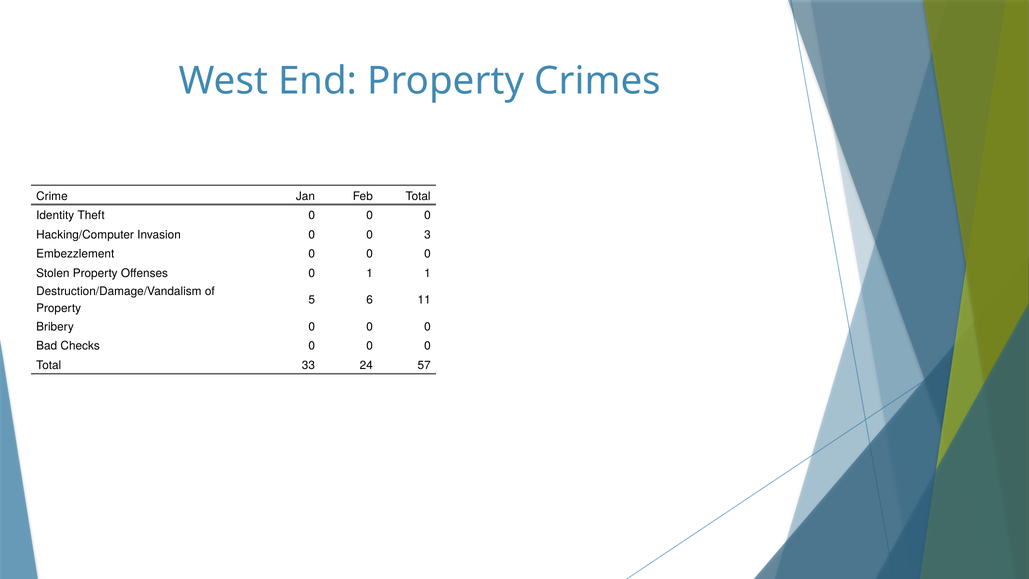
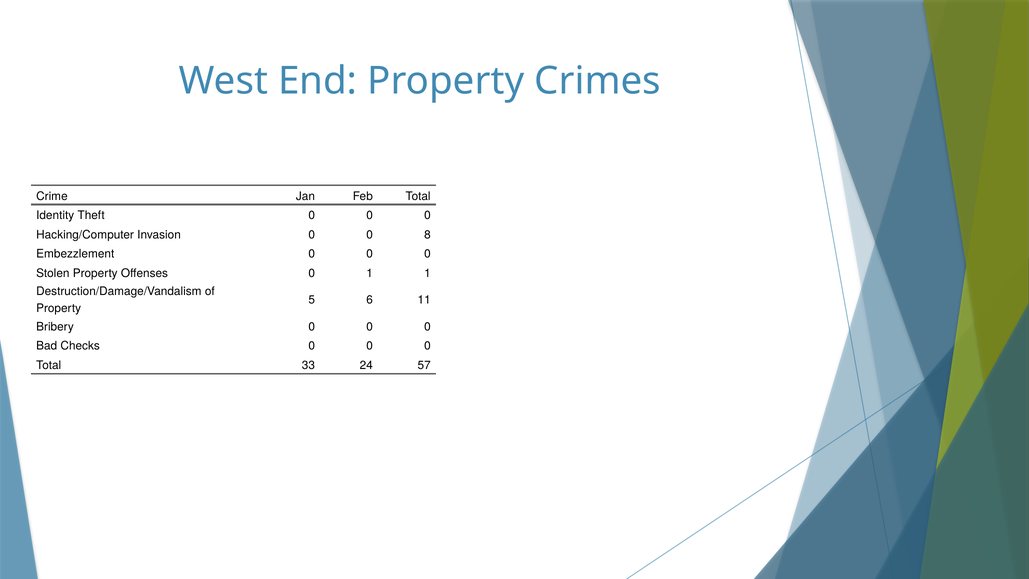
3: 3 -> 8 (427, 235)
